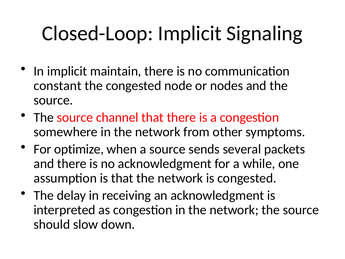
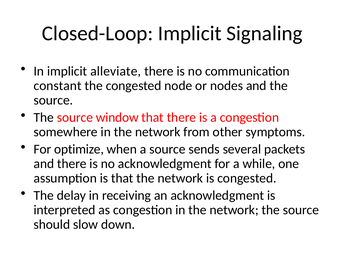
maintain: maintain -> alleviate (116, 71)
channel: channel -> window (117, 117)
